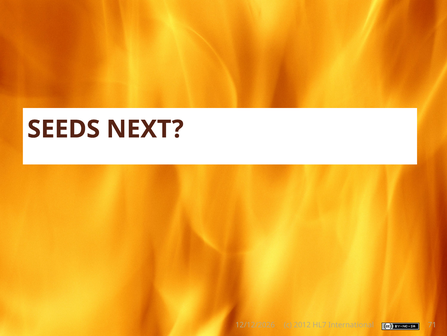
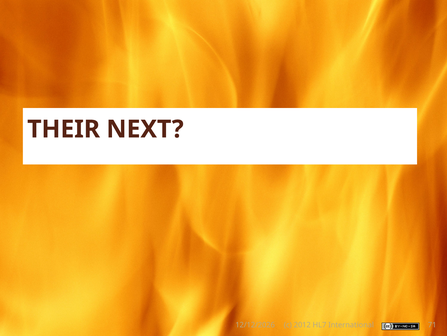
SEEDS: SEEDS -> THEIR (64, 129)
